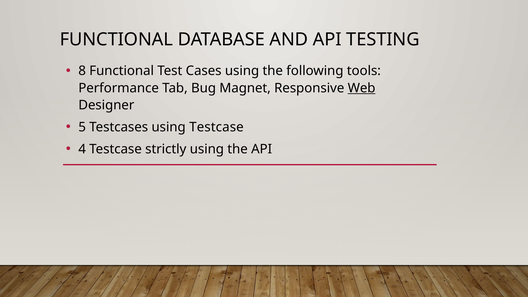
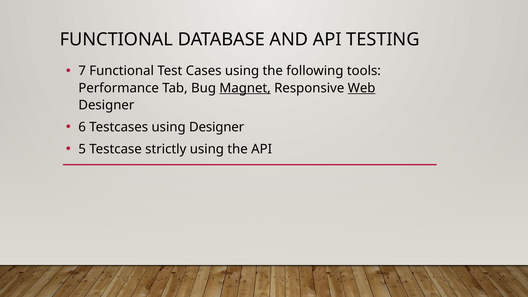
8: 8 -> 7 (82, 71)
Magnet underline: none -> present (245, 88)
5: 5 -> 6 (82, 127)
using Testcase: Testcase -> Designer (217, 127)
4: 4 -> 5 (82, 149)
